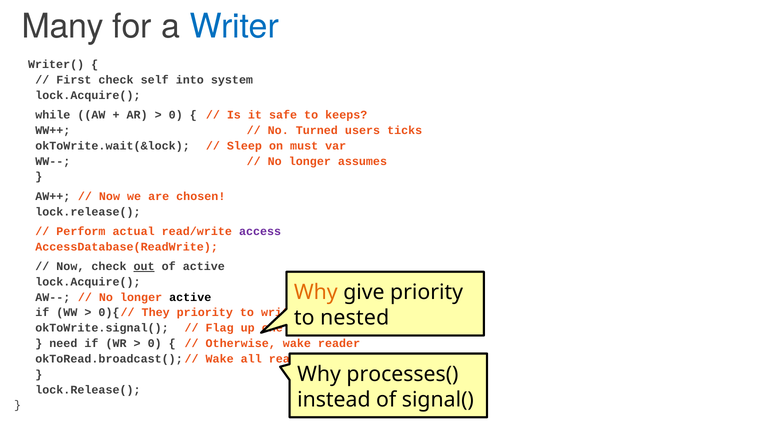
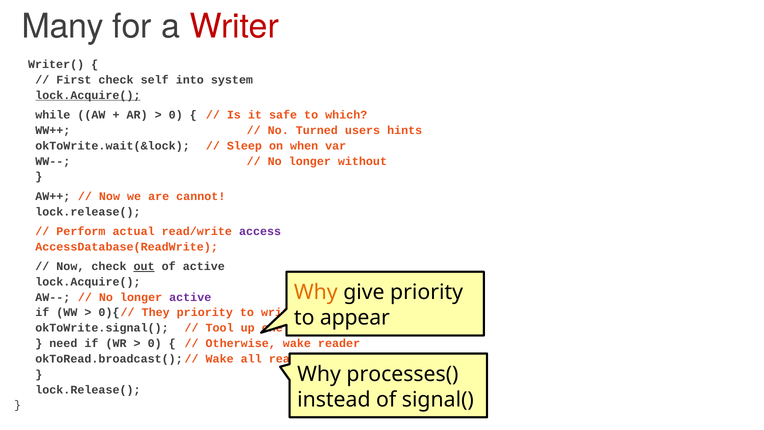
Writer colour: blue -> red (234, 27)
lock.Acquire( underline: none -> present (88, 95)
keeps: keeps -> which (346, 115)
ticks: ticks -> hints (405, 130)
must: must -> when (304, 146)
assumes: assumes -> without (362, 161)
chosen: chosen -> cannot (201, 196)
active colour: black -> purple (190, 297)
nested: nested -> appear (355, 318)
Flag: Flag -> Tool (220, 328)
